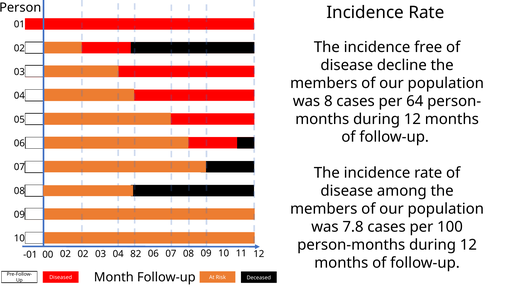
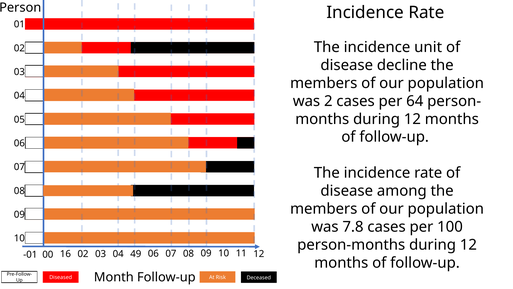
free: free -> unit (428, 47)
8: 8 -> 2 (328, 101)
-01 02: 02 -> 16 (65, 254)
82: 82 -> 49 (136, 253)
